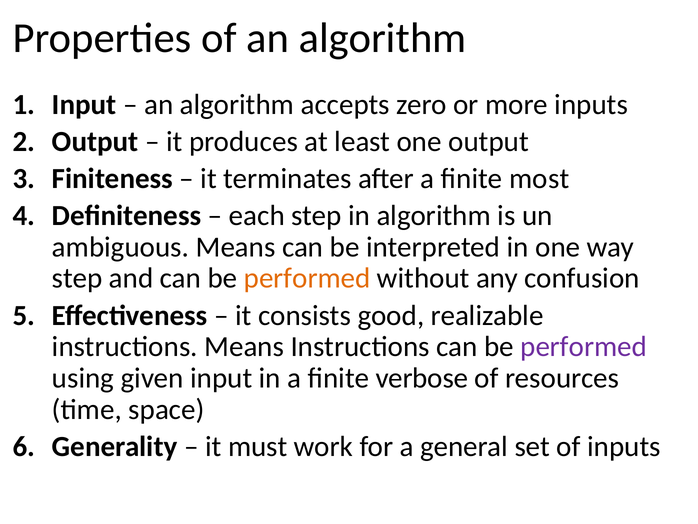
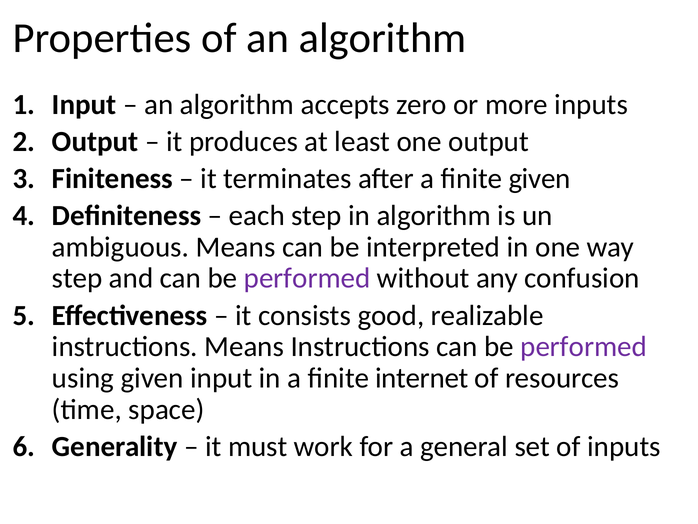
finite most: most -> given (540, 178)
performed colour: orange -> purple (307, 278)
verbose: verbose -> internet (422, 378)
